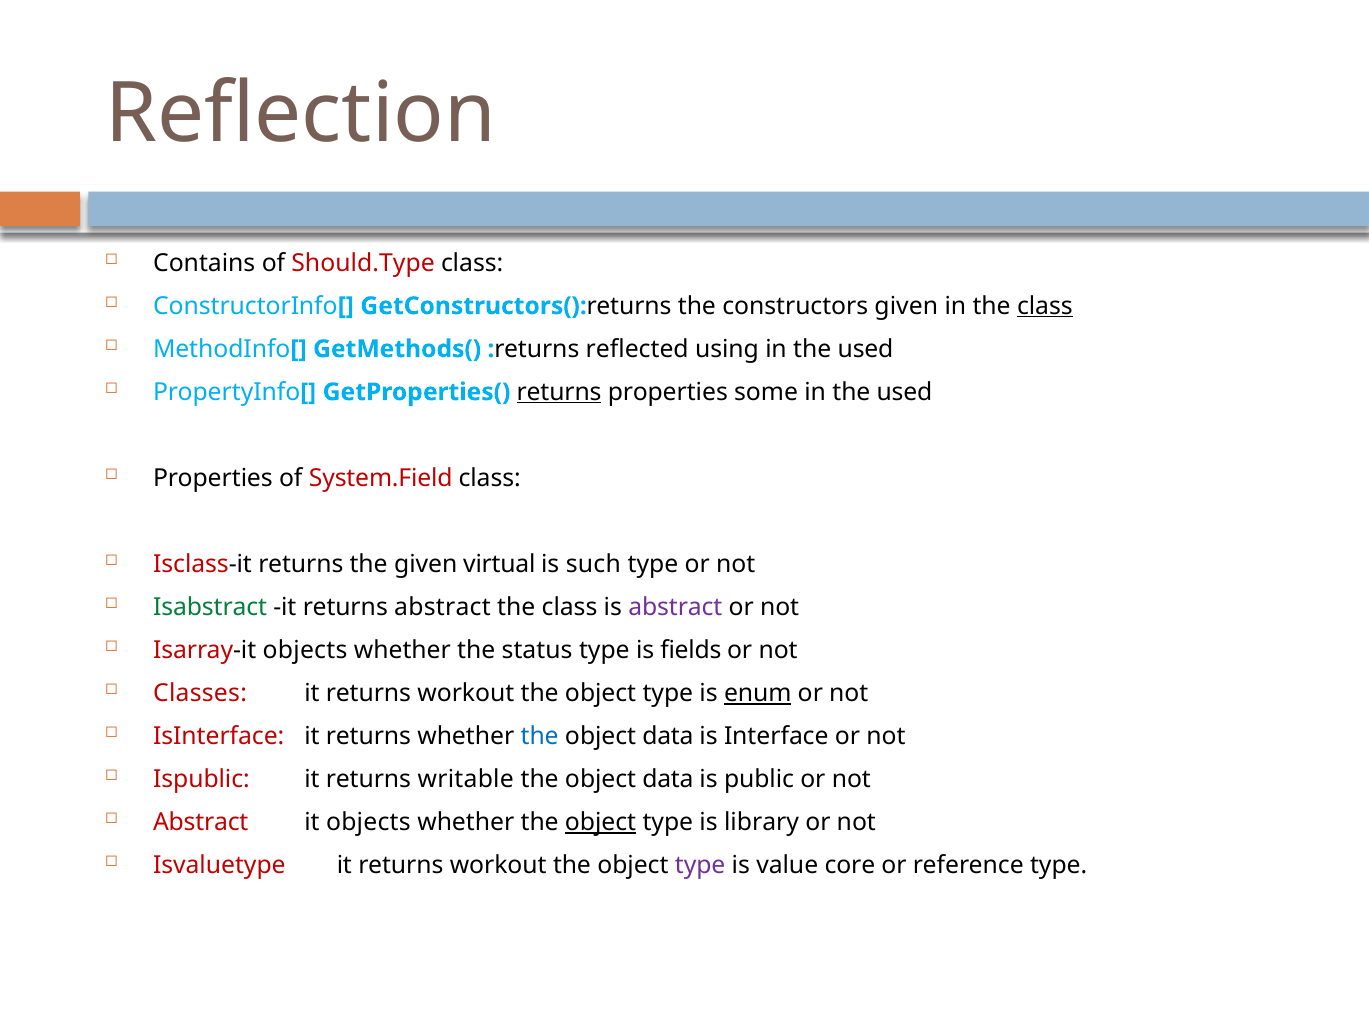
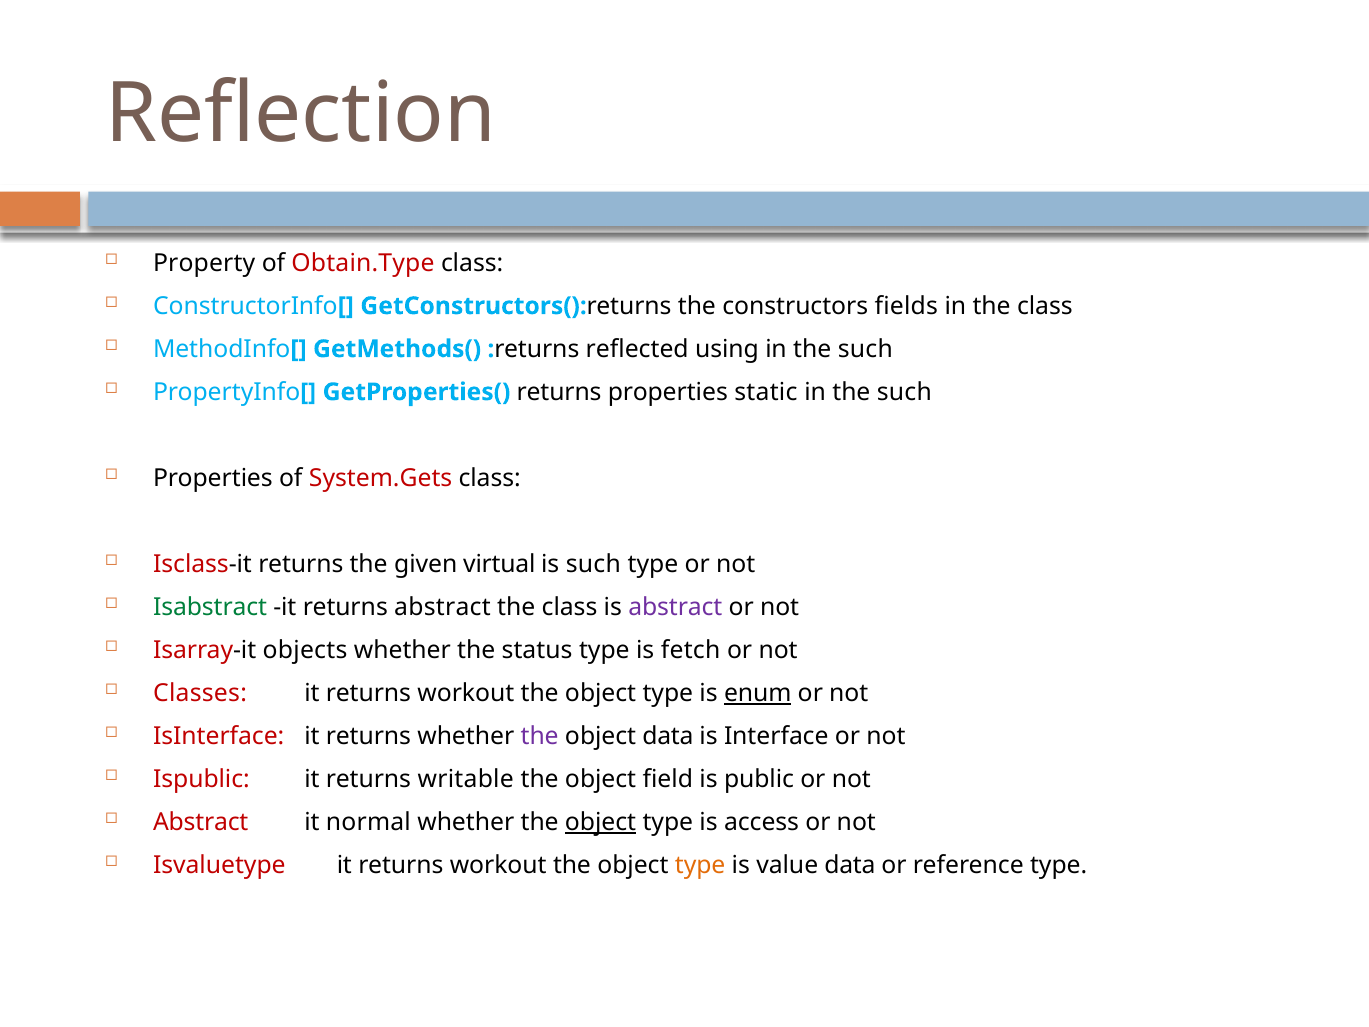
Contains: Contains -> Property (204, 263)
Should.Type: Should.Type -> Obtain.Type (363, 263)
constructors given: given -> fields (906, 306)
class underline: present -> none (1045, 306)
using in the used: used -> such (865, 349)
returns underline: present -> none (559, 392)
some: some -> static (766, 392)
used: used -> such (904, 392)
System.Field: System.Field -> System.Gets (381, 478)
fields: fields -> fetch (691, 650)
the colour: blue -> purple (540, 736)
data: data -> field (668, 779)
it objects: objects -> normal (368, 822)
library: library -> access (762, 822)
type colour: purple -> orange (700, 865)
value core: core -> data (850, 865)
